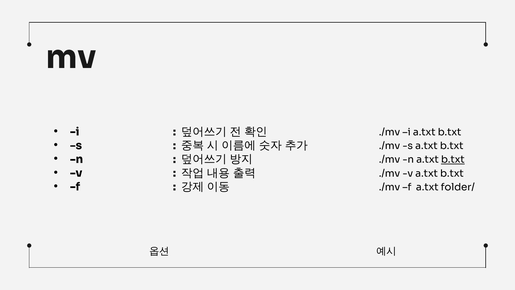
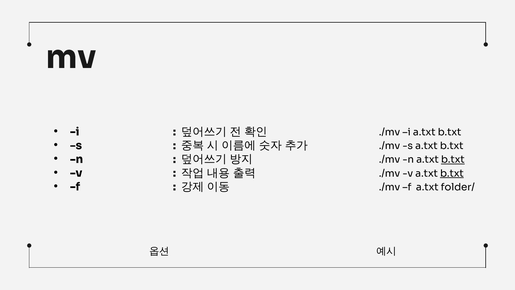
b.txt underline: none -> present (452, 173)
